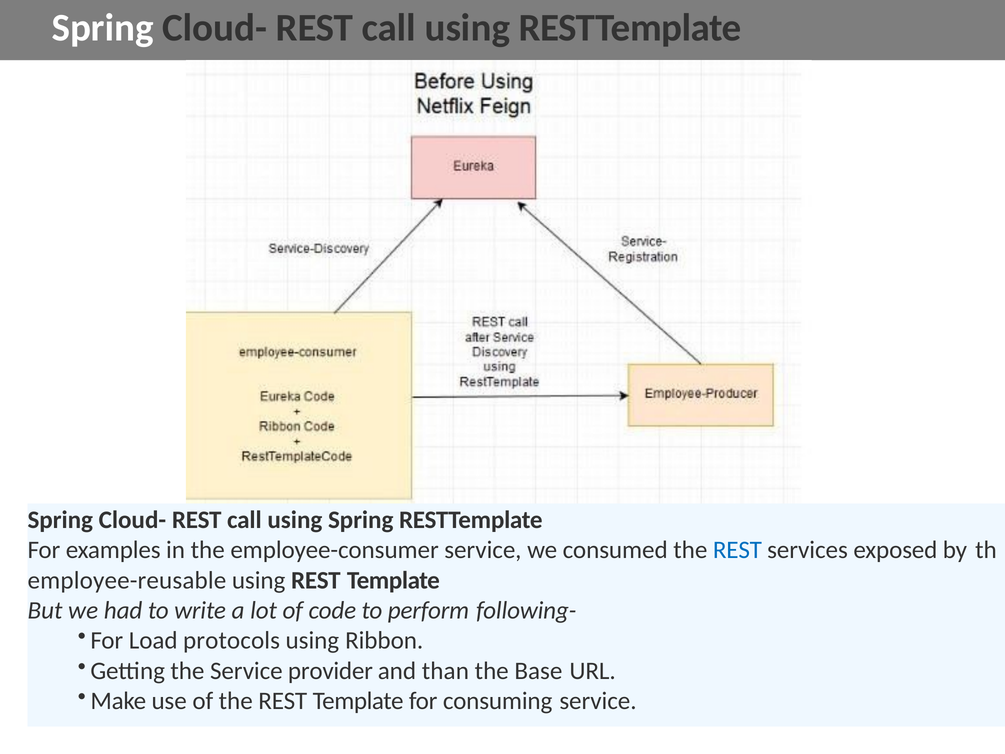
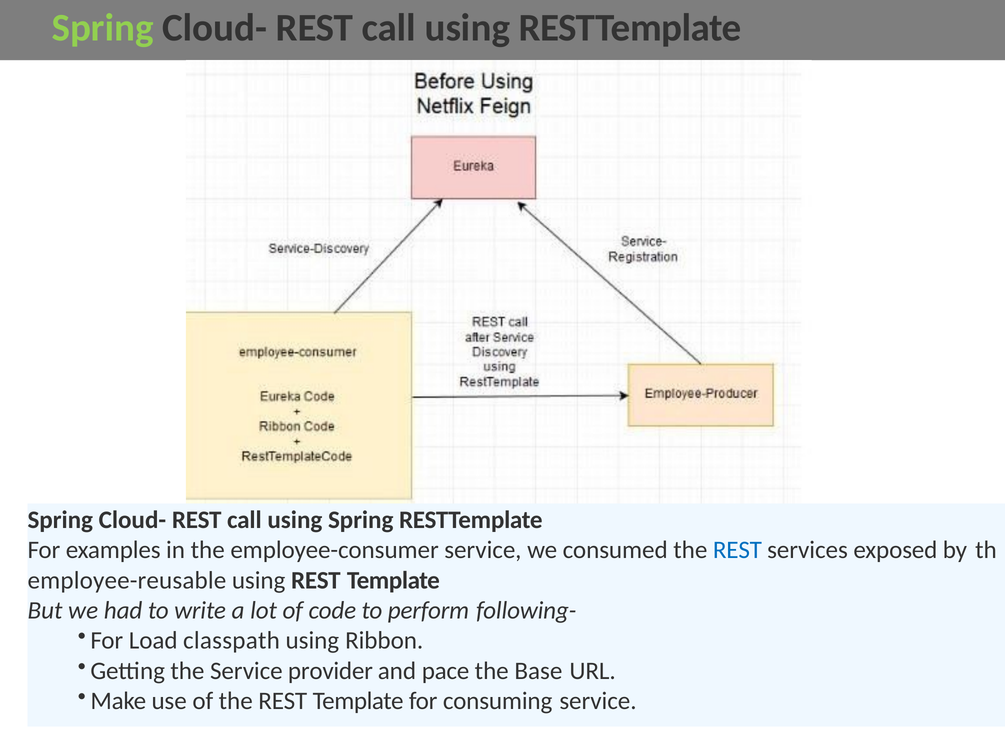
Spring colour: white -> light green (103, 28)
protocols: protocols -> classpath (231, 640)
than: than -> pace (446, 671)
